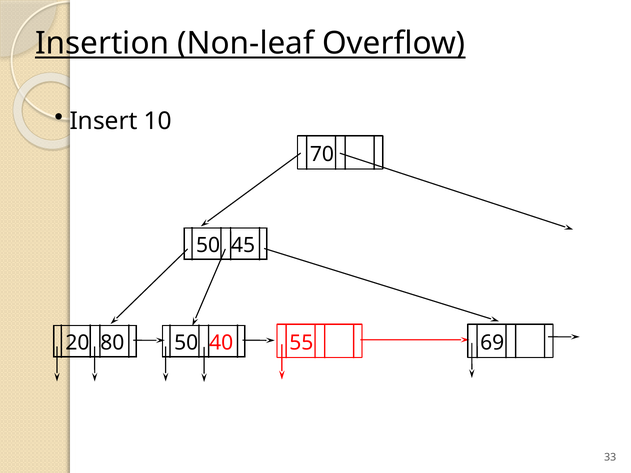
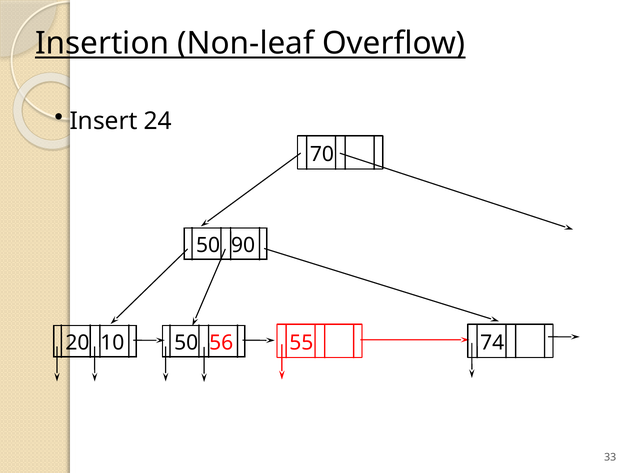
10: 10 -> 24 (158, 121)
45: 45 -> 90 (243, 245)
69: 69 -> 74 (492, 343)
80: 80 -> 10 (112, 343)
40: 40 -> 56 (221, 343)
